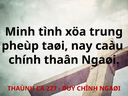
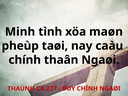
trung: trung -> maøn (106, 32)
